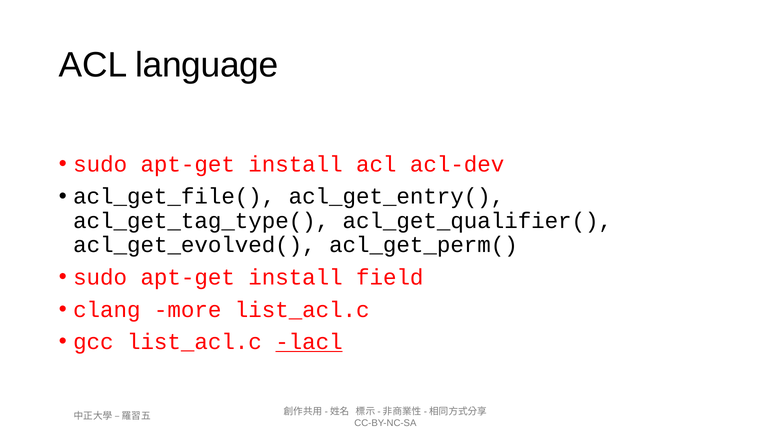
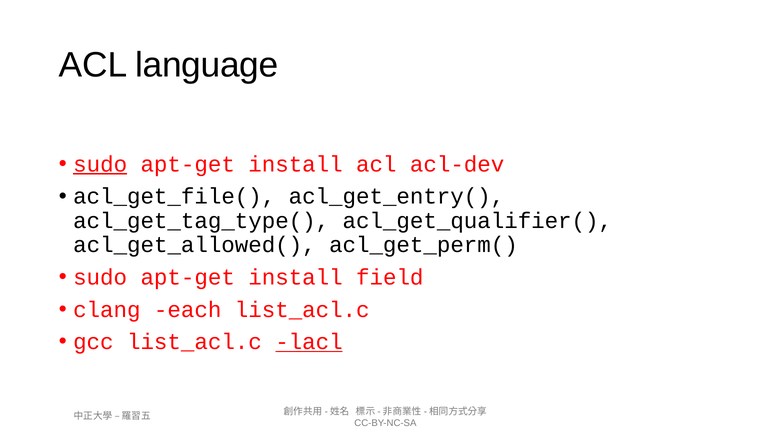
sudo underline: none -> present (100, 164)
acl_get_evolved(: acl_get_evolved( -> acl_get_allowed( (194, 245)
more: more -> each (188, 309)
